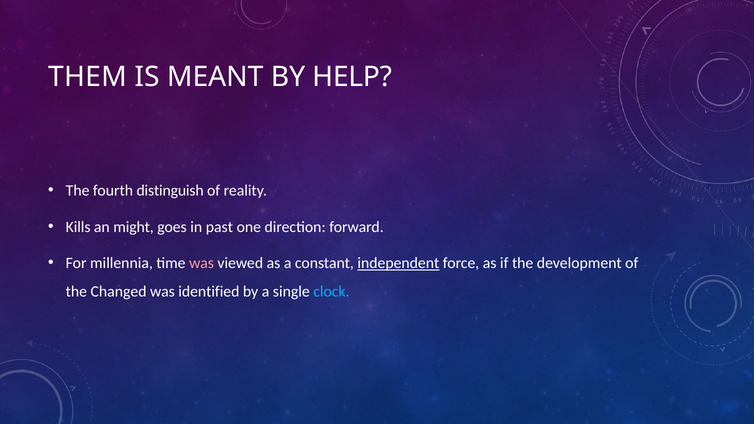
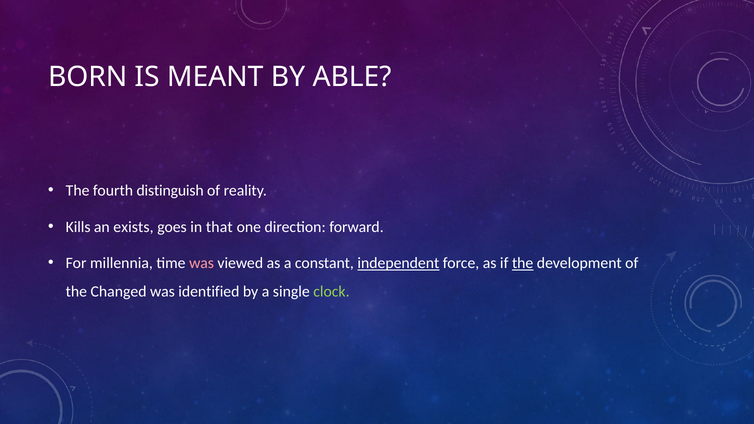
THEM: THEM -> BORN (88, 77)
HELP: HELP -> ABLE (352, 77)
might: might -> exists (133, 227)
past: past -> that (219, 227)
the underline: none -> present (523, 263)
clock colour: light blue -> light green (331, 291)
